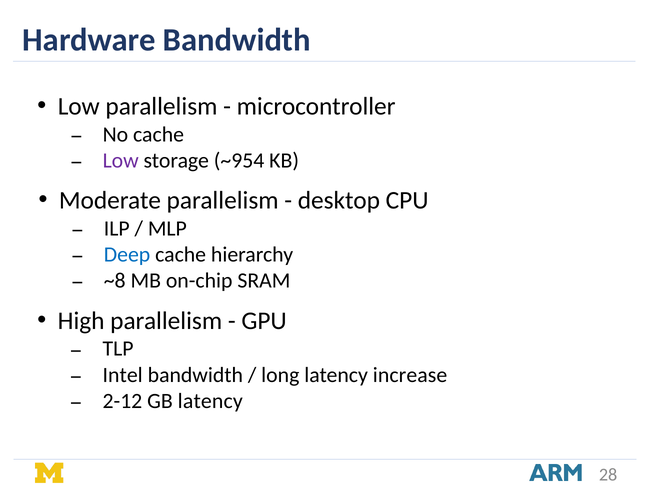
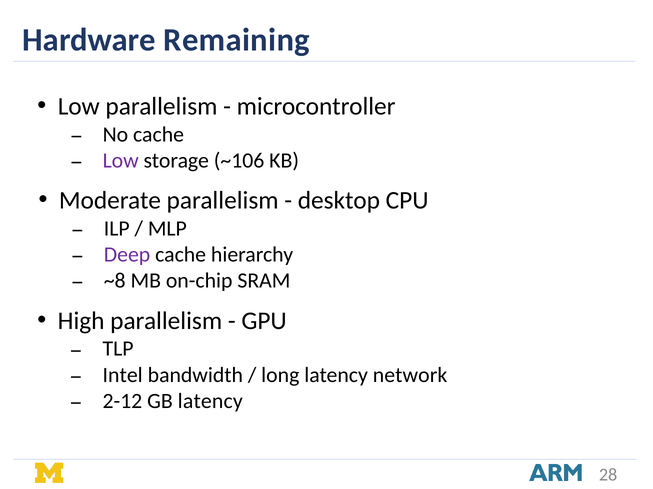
Hardware Bandwidth: Bandwidth -> Remaining (237, 40)
~954: ~954 -> ~106 (239, 161)
Deep colour: blue -> purple (127, 255)
increase: increase -> network (410, 375)
